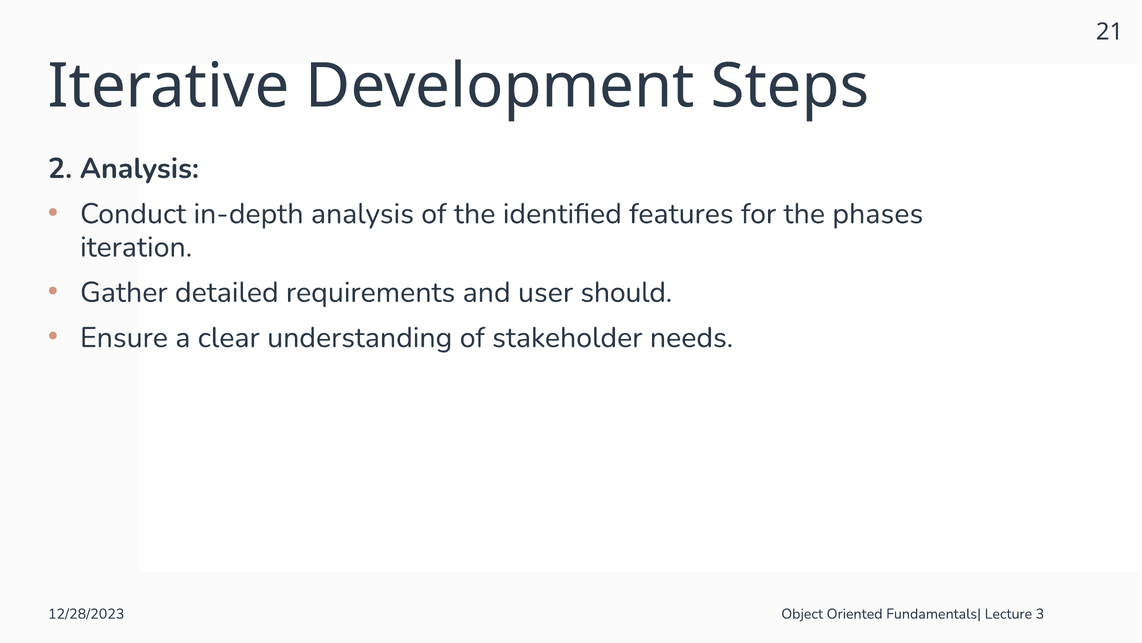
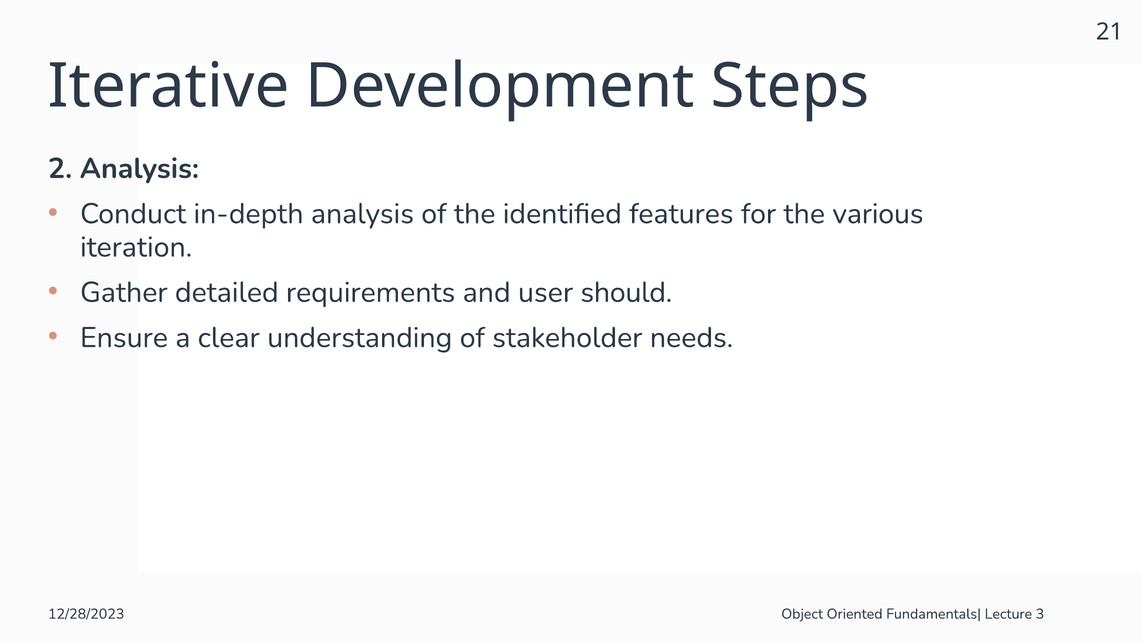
phases: phases -> various (878, 214)
